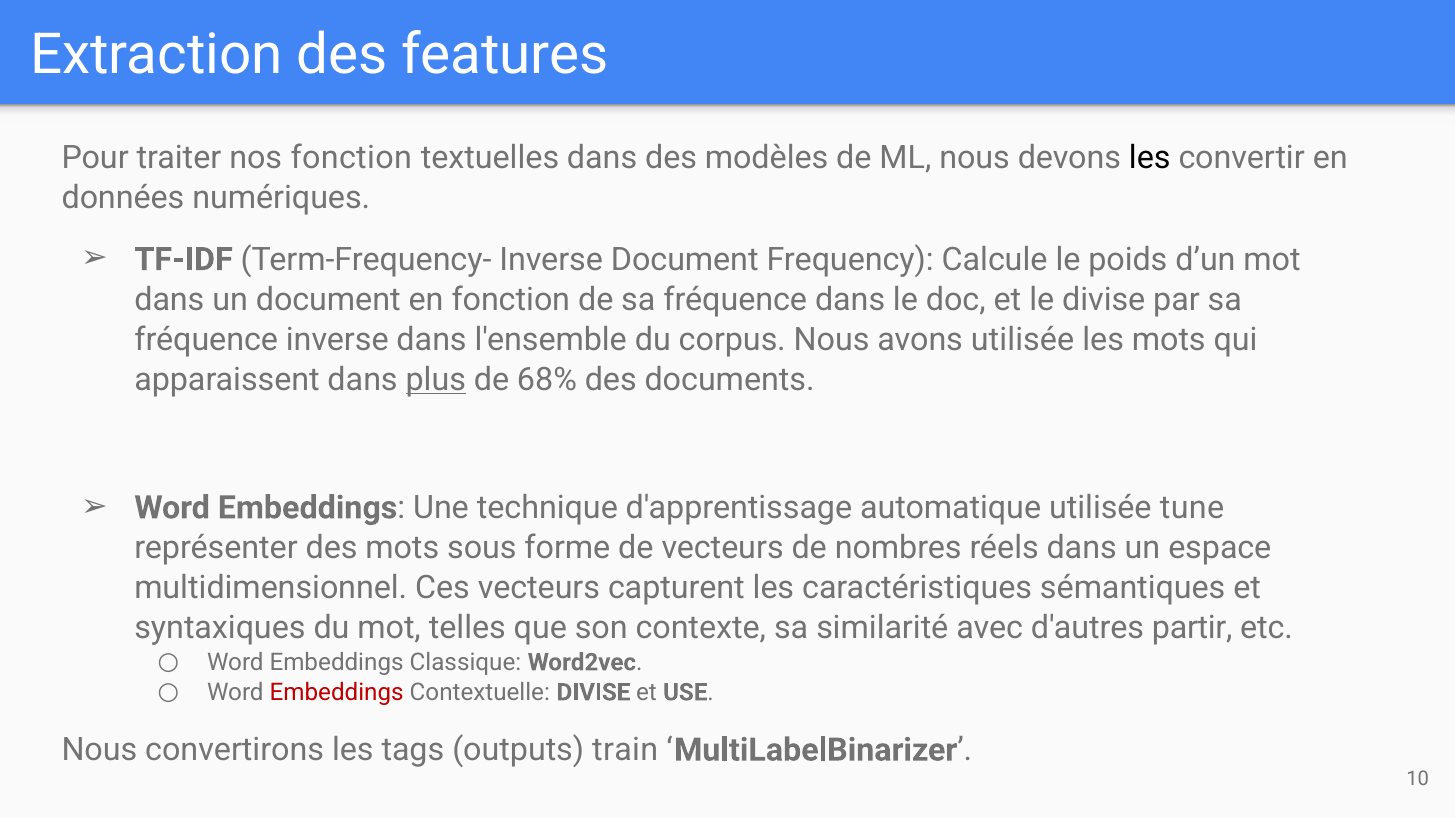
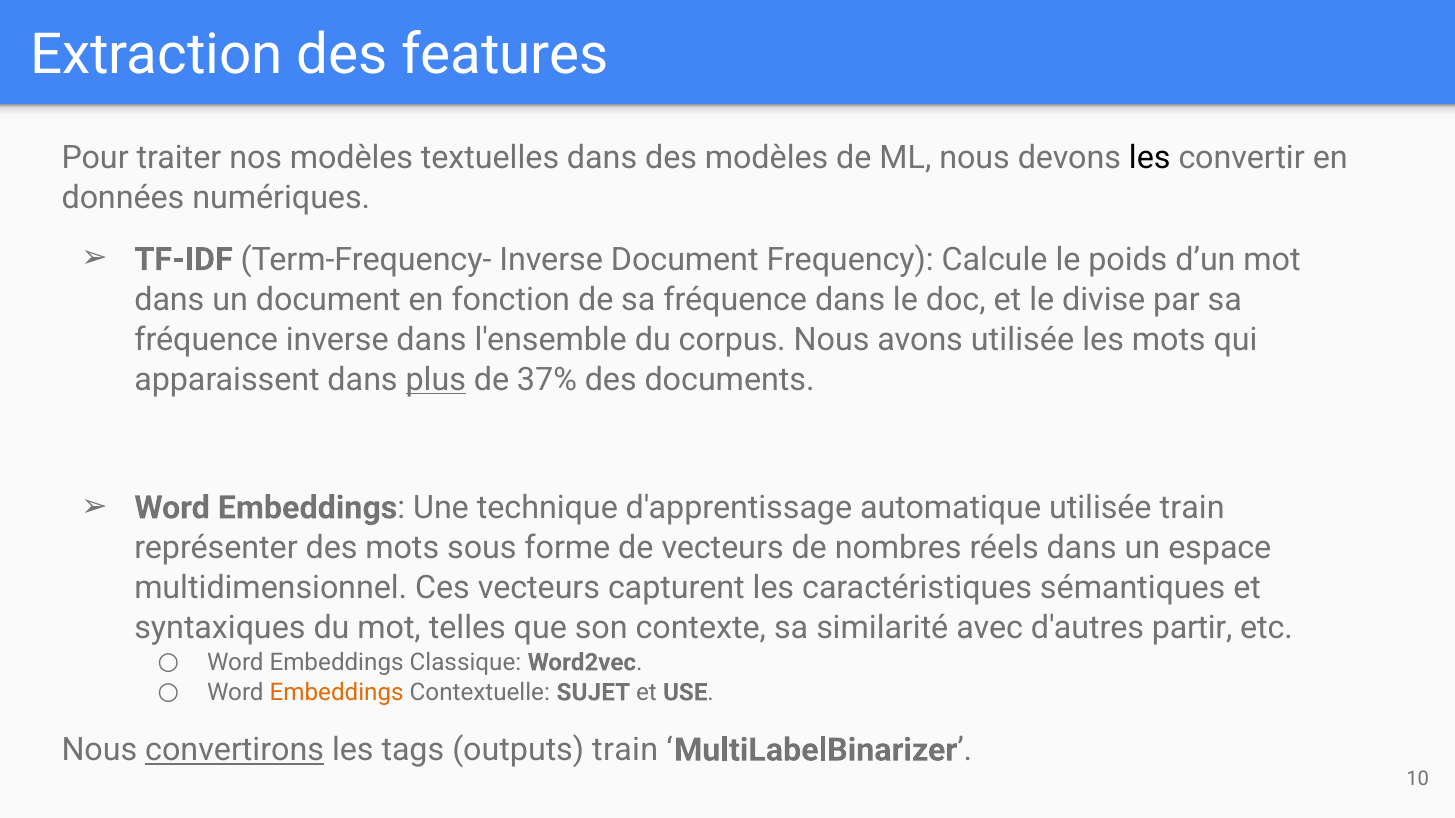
nos fonction: fonction -> modèles (351, 158)
68%: 68% -> 37% (547, 380)
utilisée tune: tune -> train (1192, 508)
Embeddings colour: red -> orange (337, 693)
Contextuelle DIVISE: DIVISE -> SUJET (593, 693)
convertirons underline: none -> present (235, 750)
